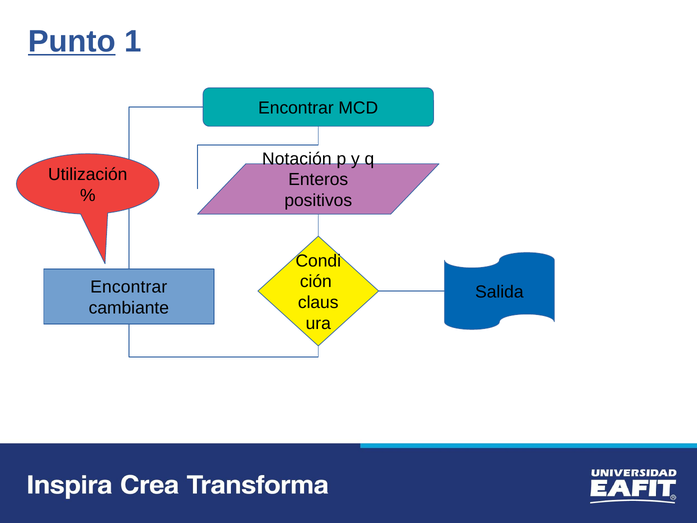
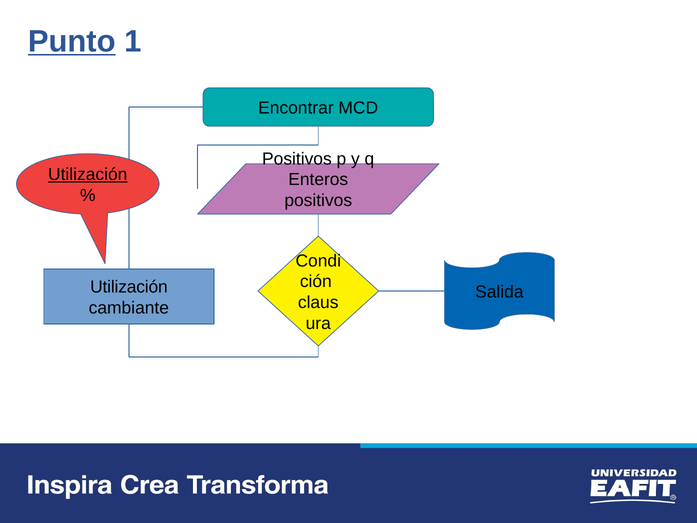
Notación: Notación -> Positivos (297, 159)
Utilización underline: none -> present (88, 175)
Encontrar: Encontrar -> Utilización (129, 287)
